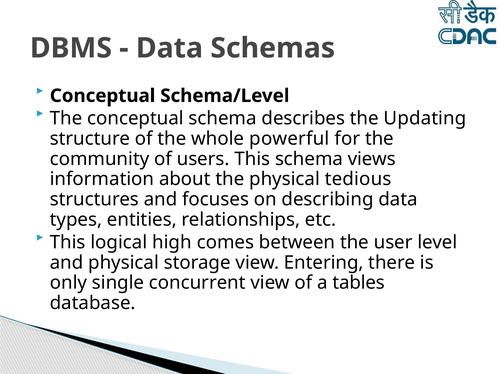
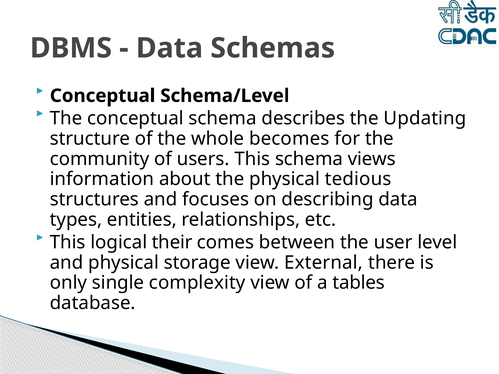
powerful: powerful -> becomes (289, 139)
high: high -> their (172, 242)
Entering: Entering -> External (324, 263)
concurrent: concurrent -> complexity (197, 283)
